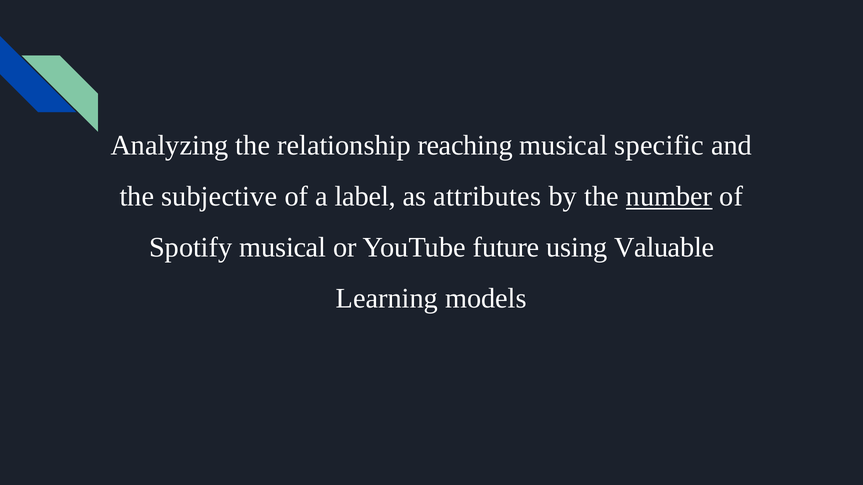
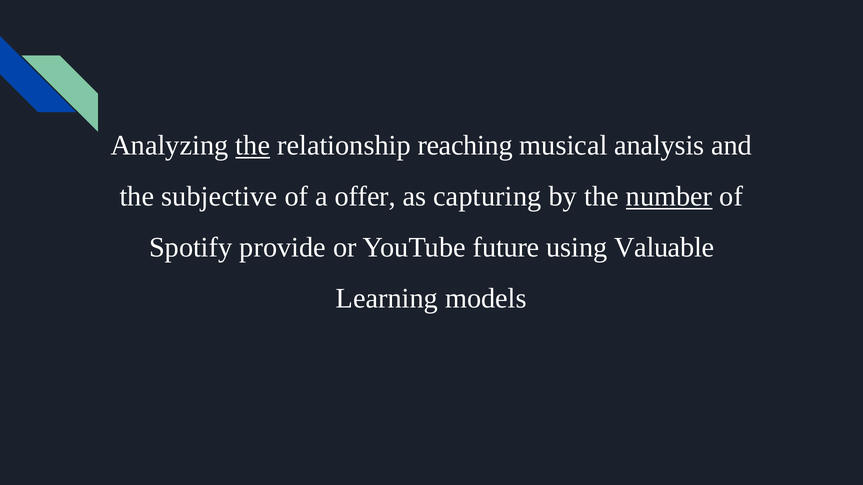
the underline: none -> present (253, 146)
specific: specific -> analysis (659, 146)
label: label -> offer (365, 197)
attributes: attributes -> capturing (487, 197)
Spotify musical: musical -> provide (283, 248)
